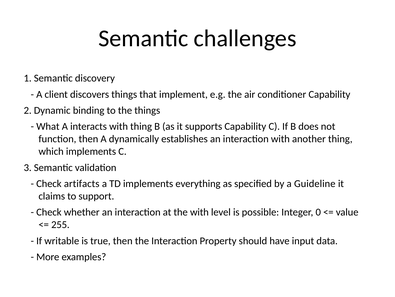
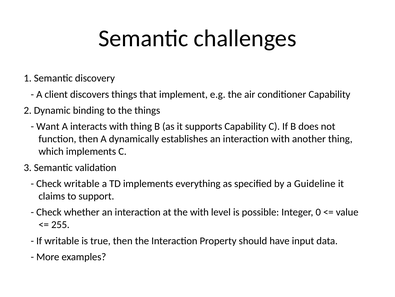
What: What -> Want (48, 126)
Check artifacts: artifacts -> writable (82, 183)
